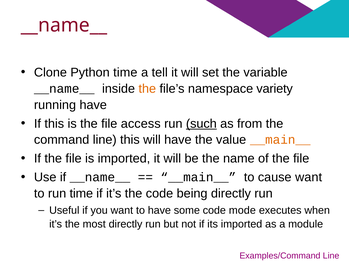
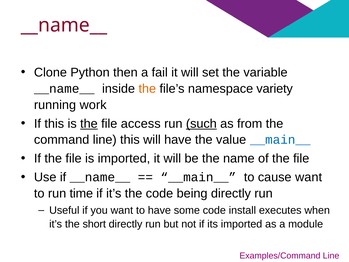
Python time: time -> then (125, 72)
tell: tell -> fail (160, 72)
running have: have -> work (93, 105)
the underline: none -> present (89, 123)
__main__ colour: orange -> blue (280, 140)
mode: mode -> install (242, 210)
most: most -> short (94, 224)
